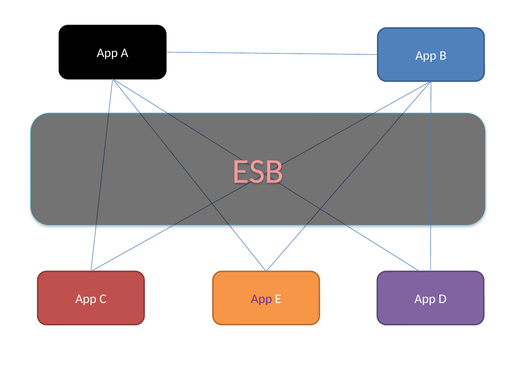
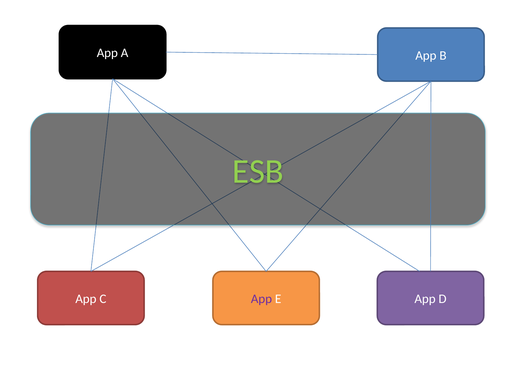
ESB colour: pink -> light green (258, 171)
